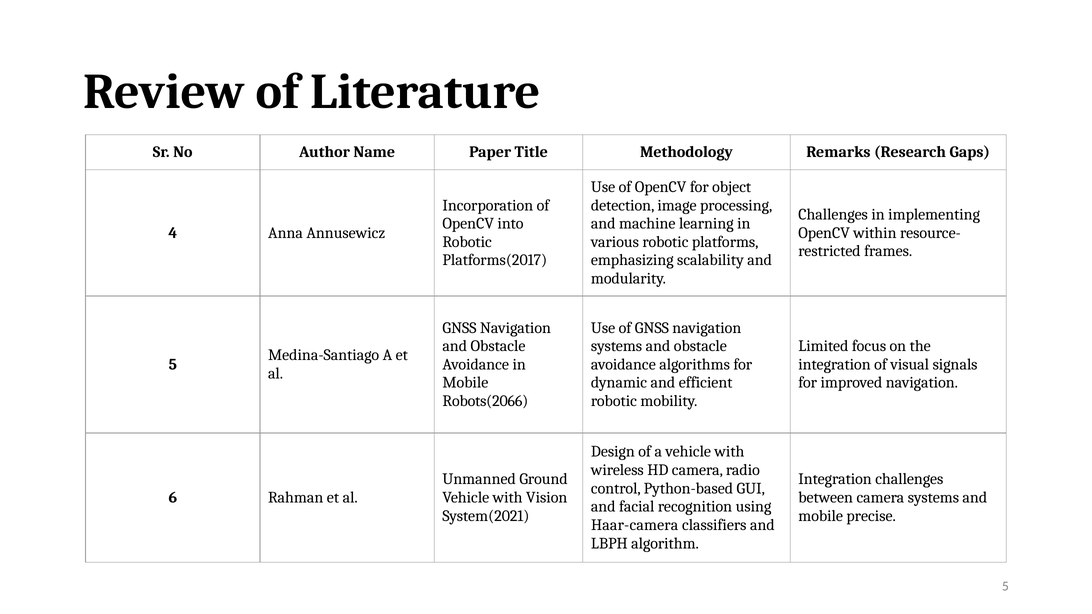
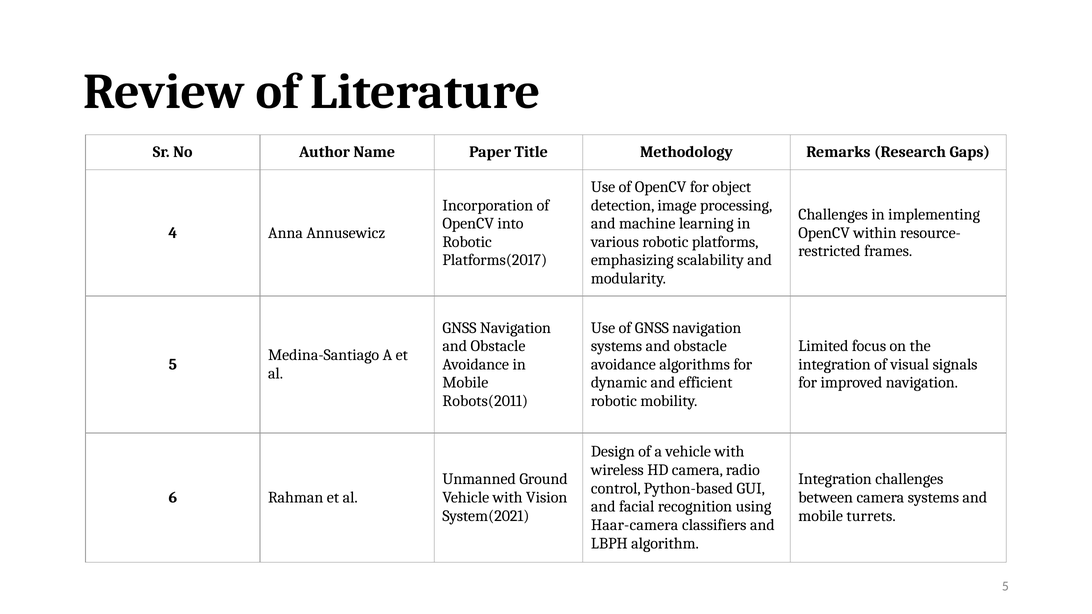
Robots(2066: Robots(2066 -> Robots(2011 (485, 401)
precise: precise -> turrets (871, 516)
